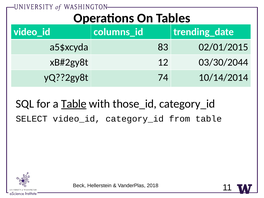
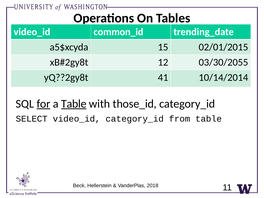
columns_id: columns_id -> common_id (118, 32)
83: 83 -> 15 (163, 47)
03/30/2044: 03/30/2044 -> 03/30/2055 (223, 62)
74: 74 -> 41 (163, 77)
for underline: none -> present (43, 104)
